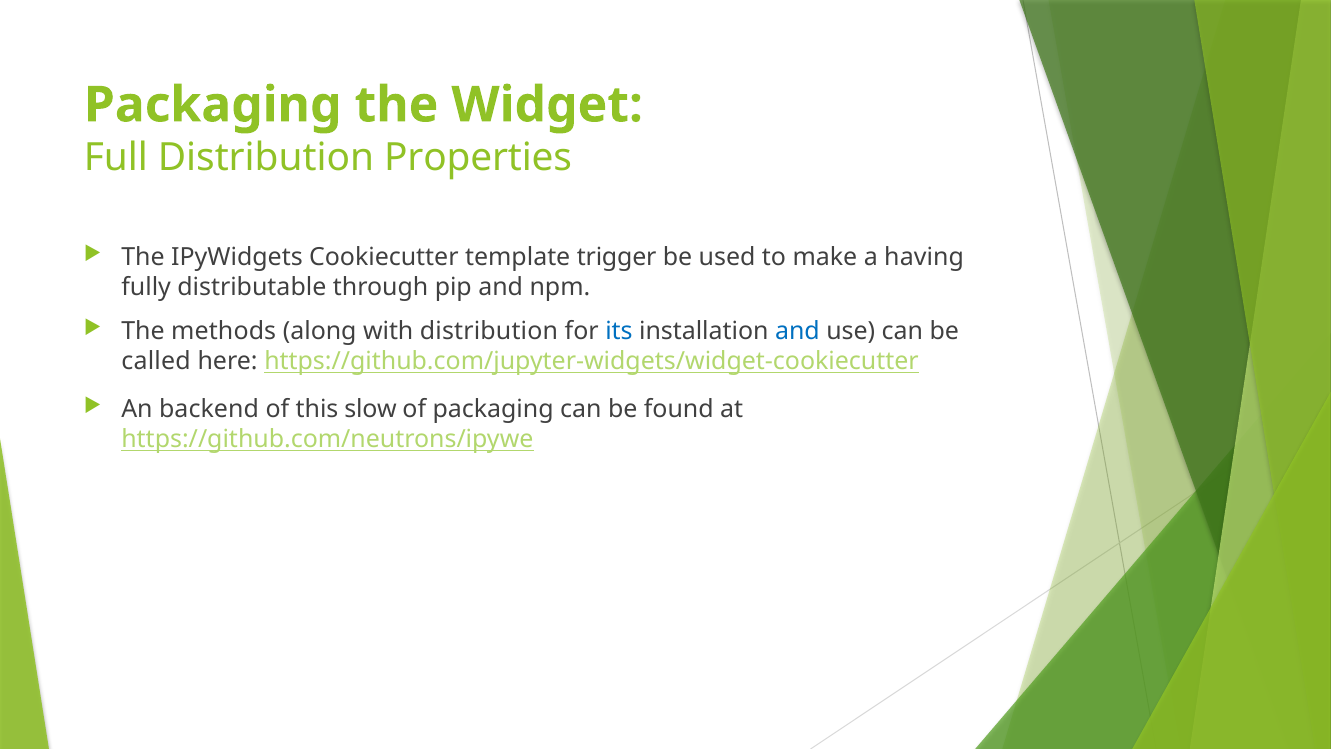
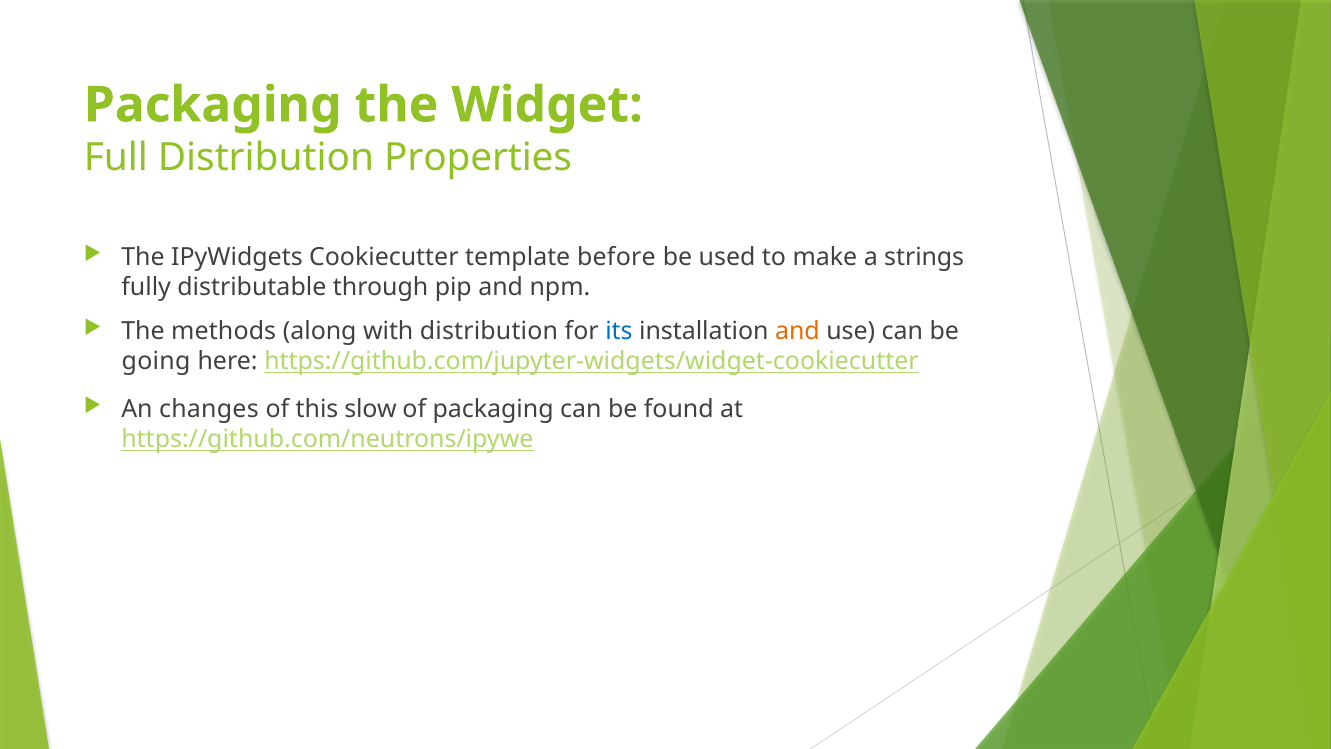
trigger: trigger -> before (616, 258)
having: having -> strings (924, 258)
and colour: blue -> orange (797, 331)
called: called -> going (156, 361)
backend: backend -> changes (209, 409)
